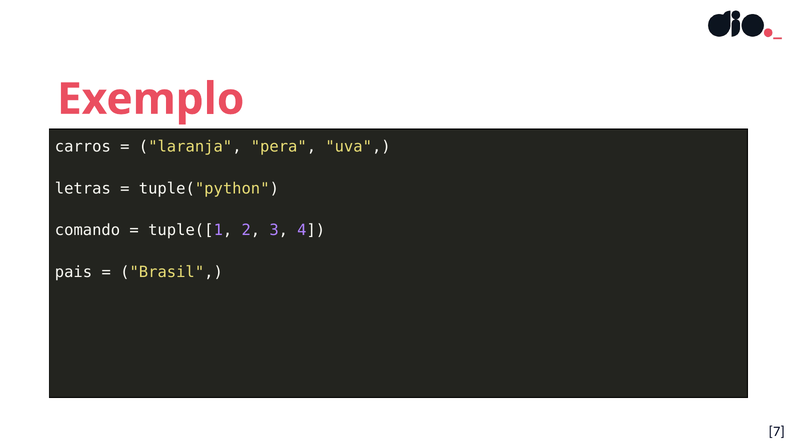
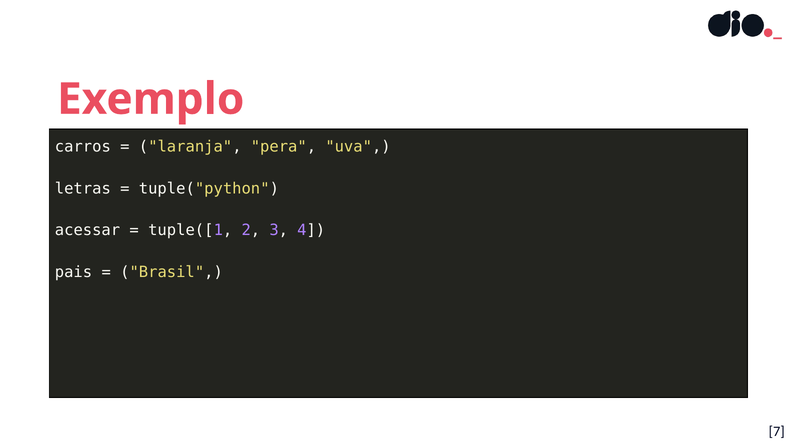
comando: comando -> acessar (87, 230)
